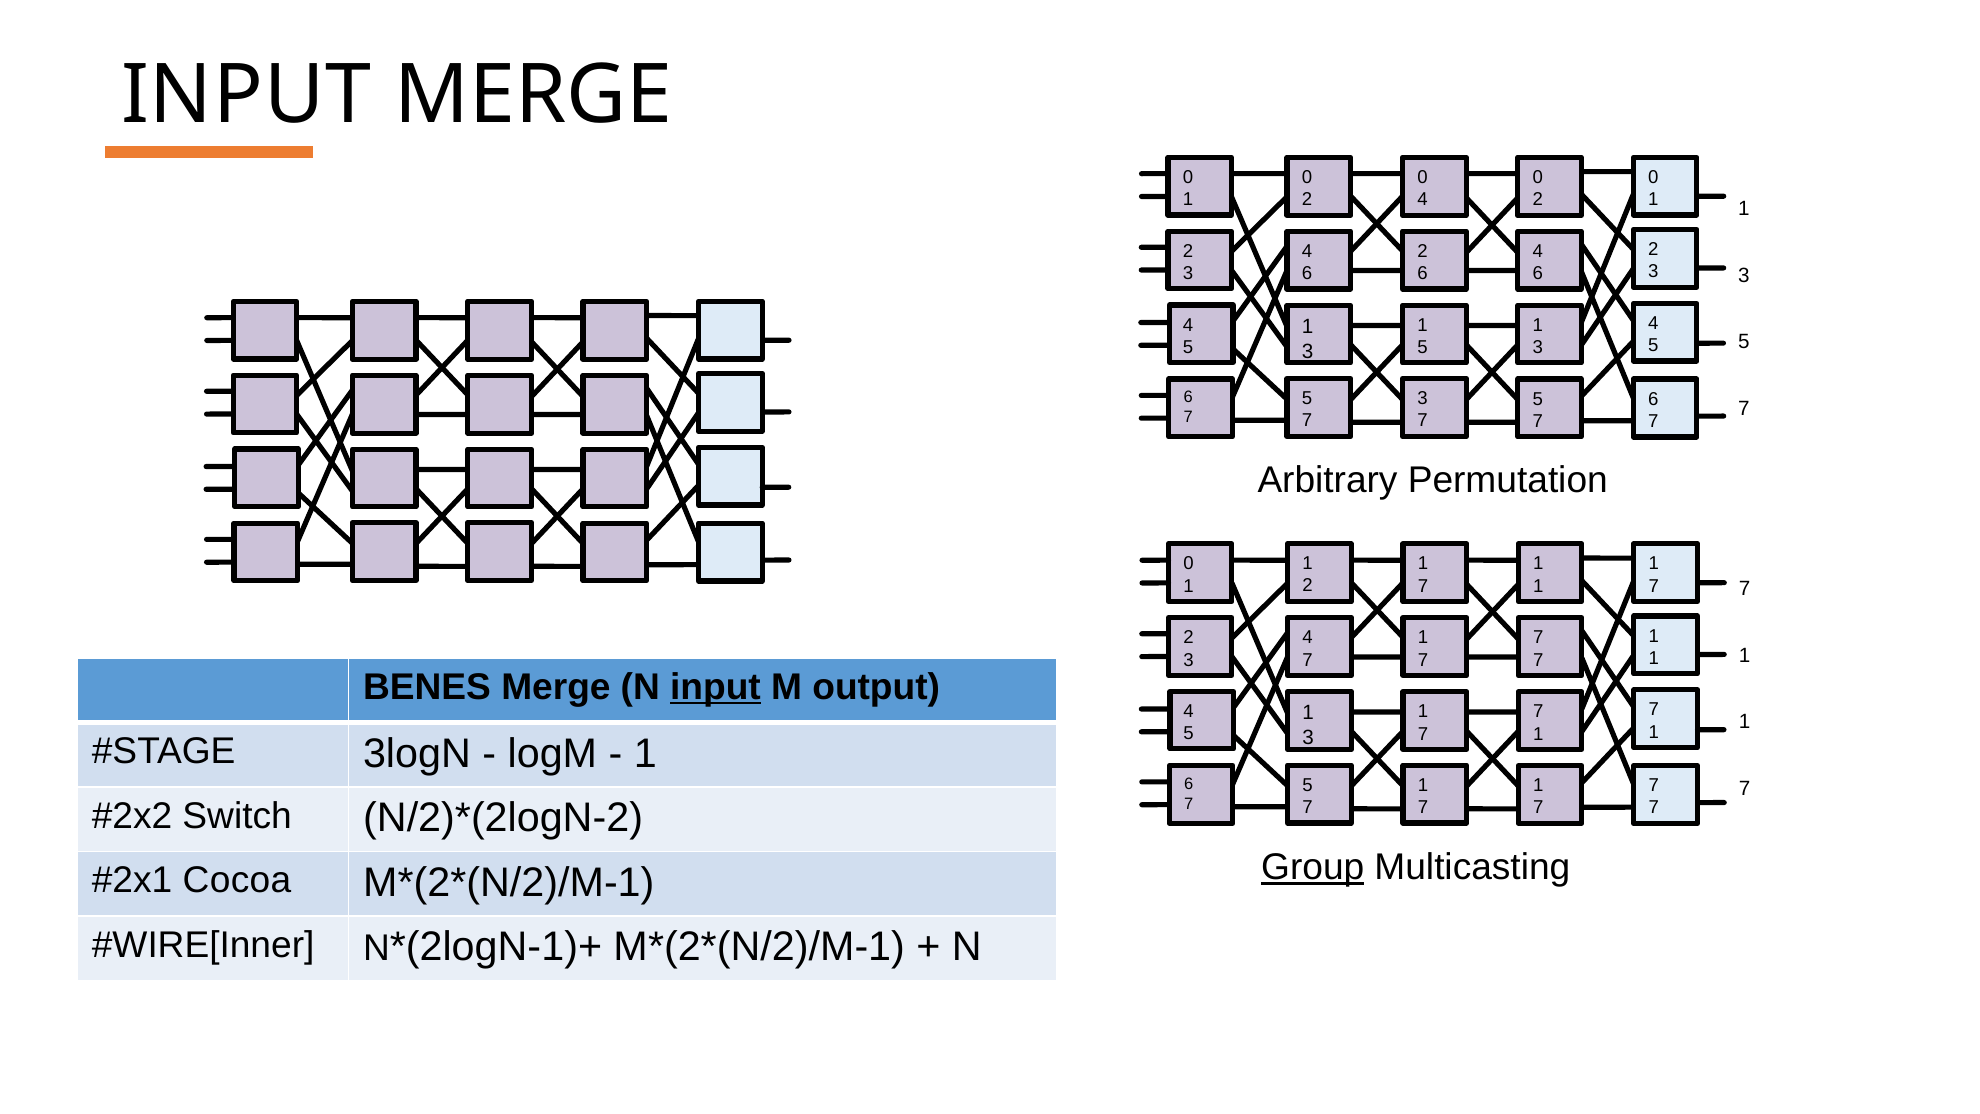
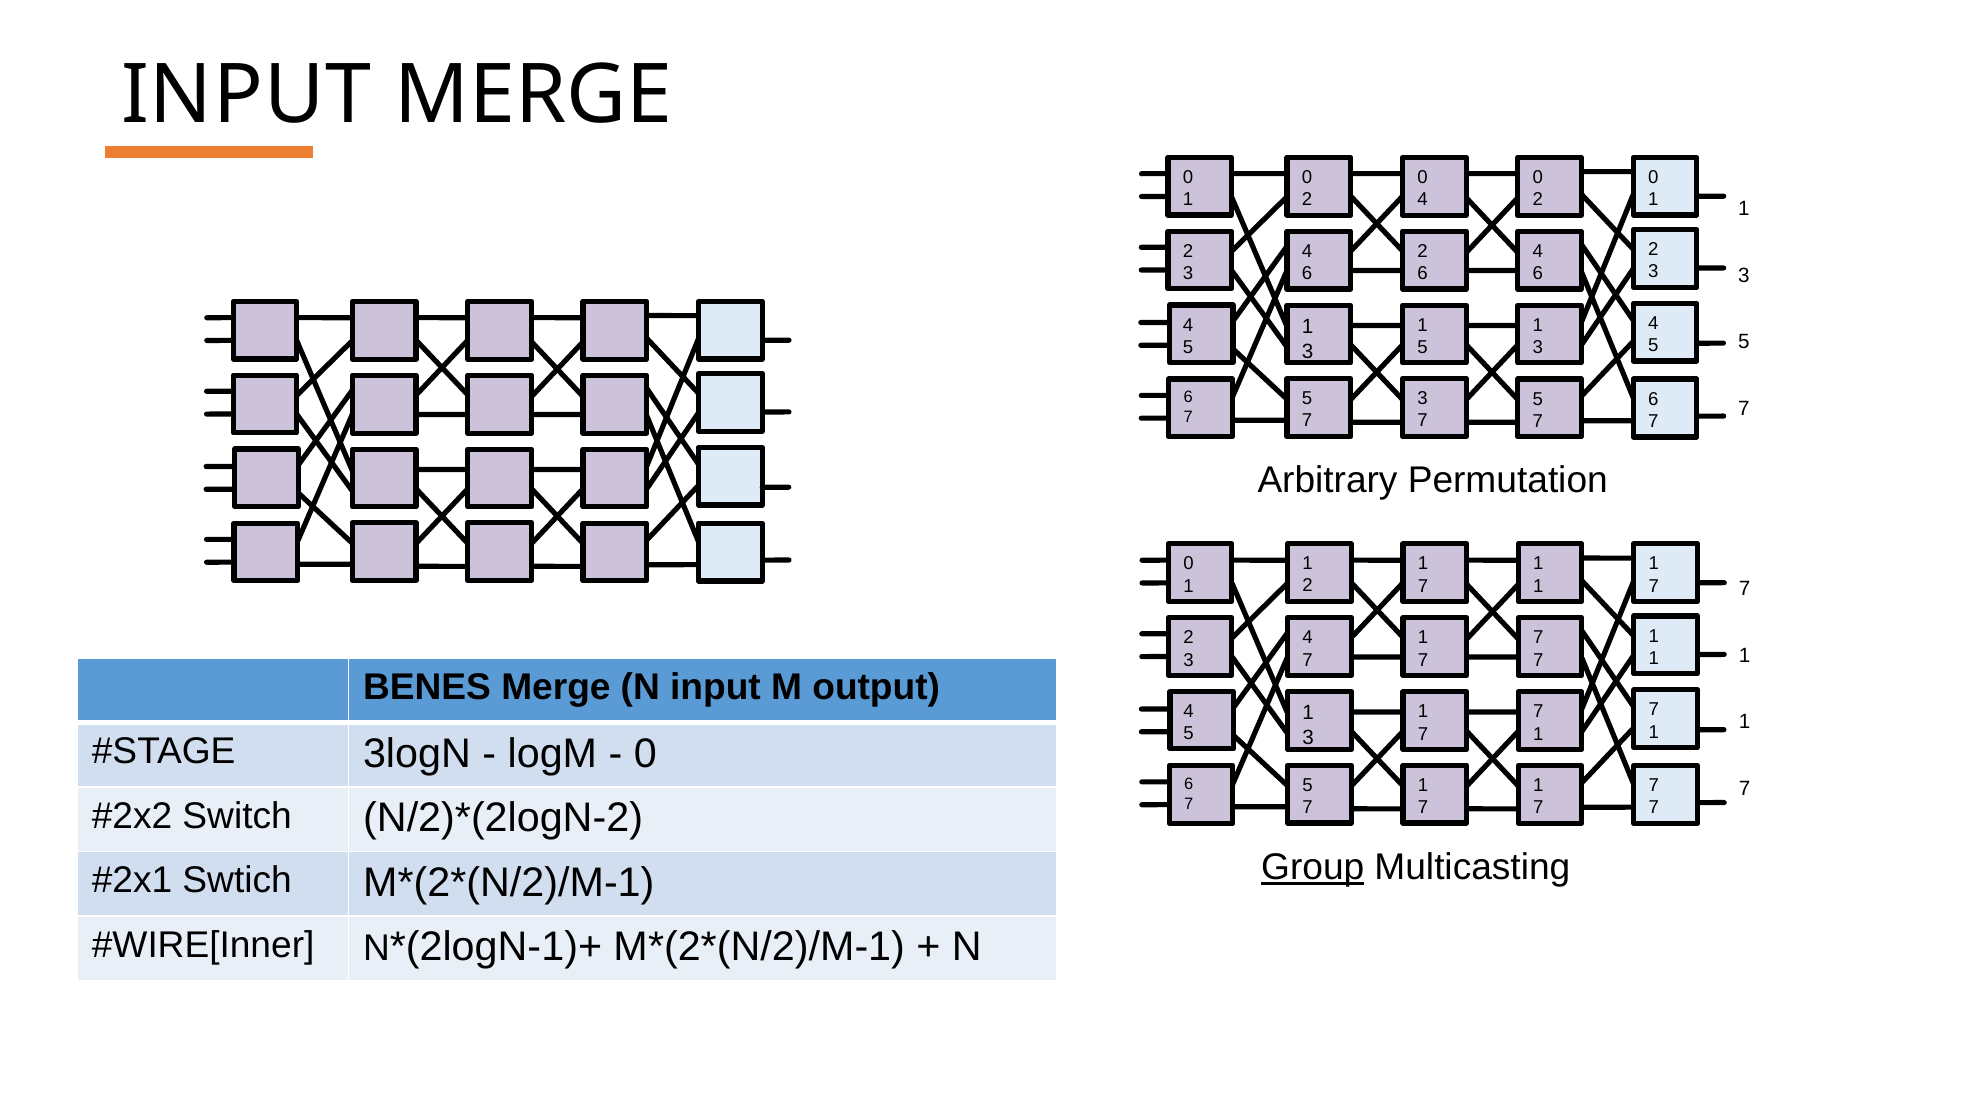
input underline: present -> none (716, 687)
1: 1 -> 0 (645, 754)
Cocoa: Cocoa -> Swtich (237, 880)
